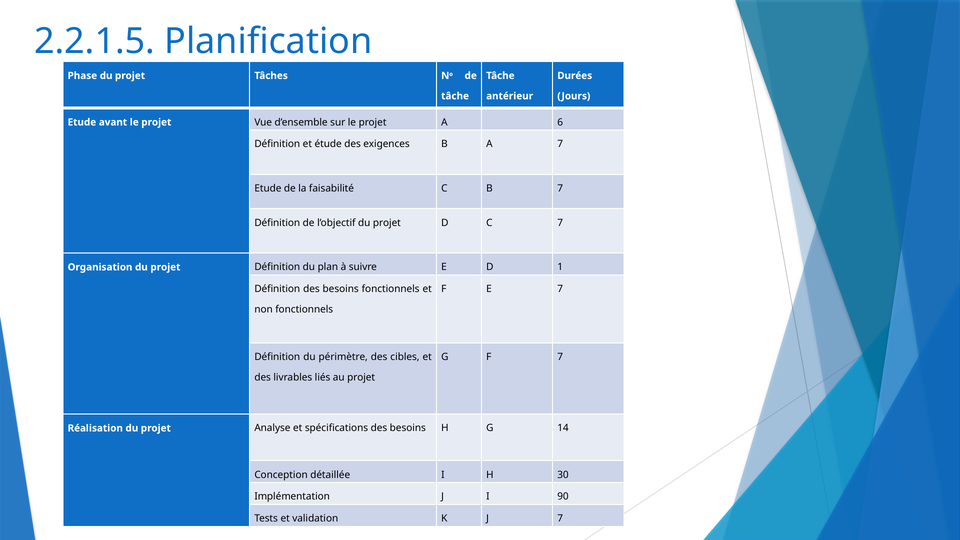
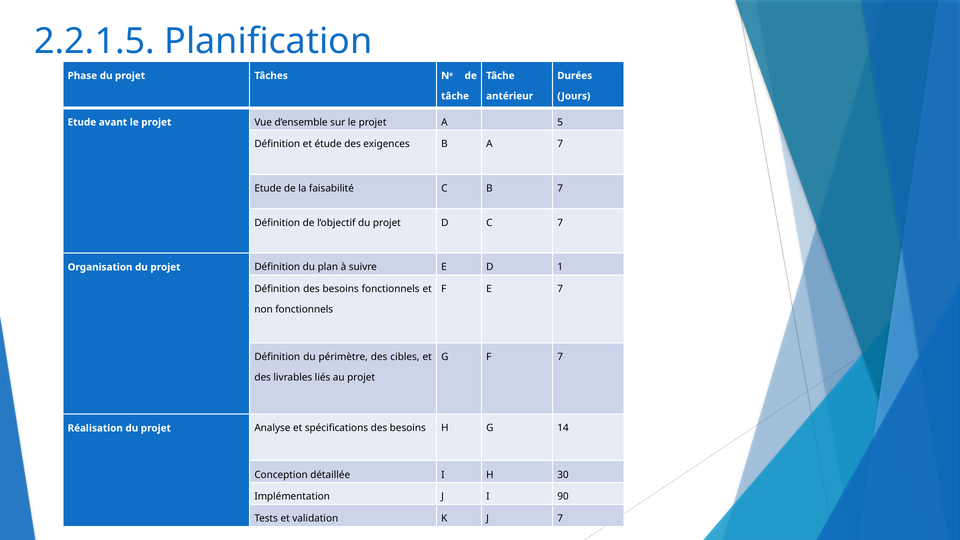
6: 6 -> 5 (560, 122)
